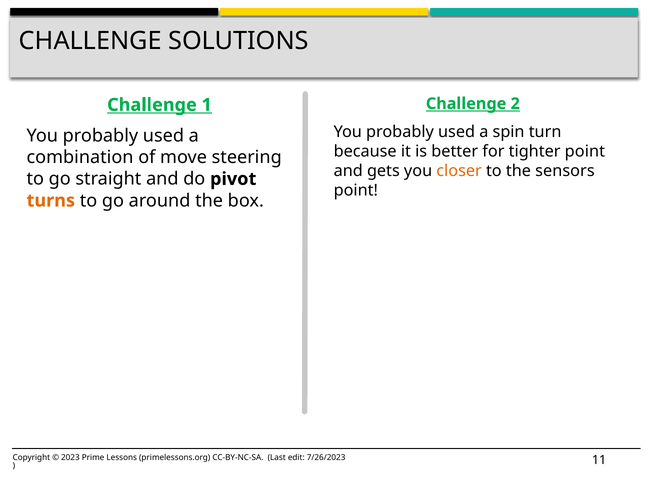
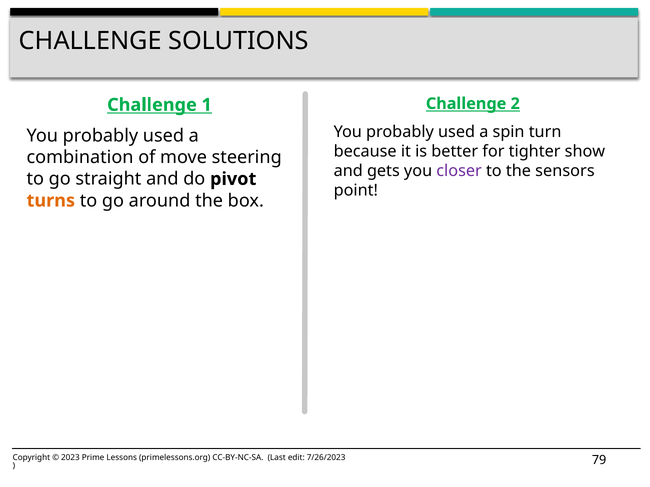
tighter point: point -> show (585, 151)
closer colour: orange -> purple (459, 171)
11: 11 -> 79 (599, 461)
